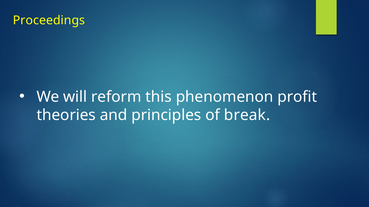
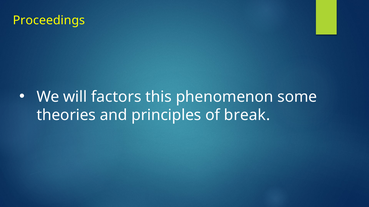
reform: reform -> factors (116, 97)
profit: profit -> some (297, 97)
